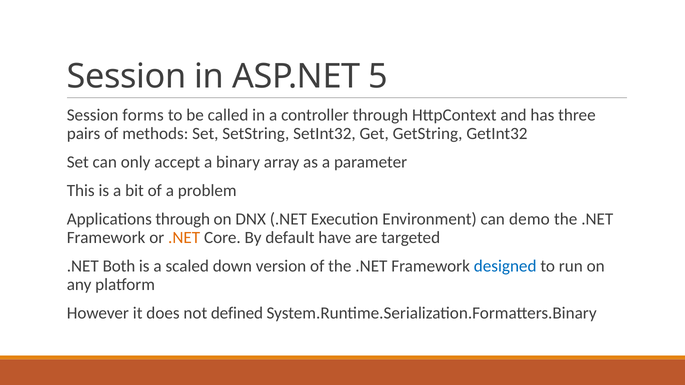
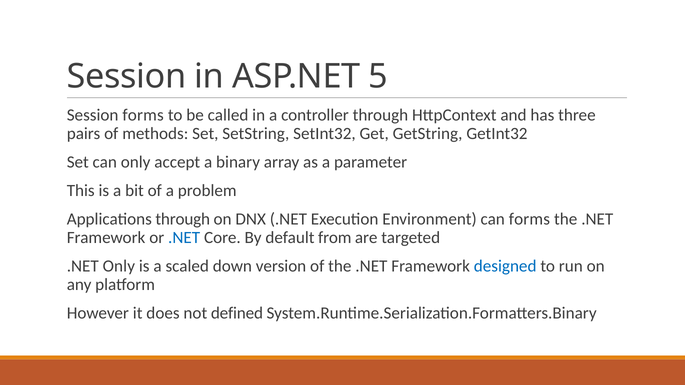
can demo: demo -> forms (529, 219)
.NET colour: orange -> blue (184, 238)
have: have -> from (335, 238)
.NET Both: Both -> Only (119, 266)
